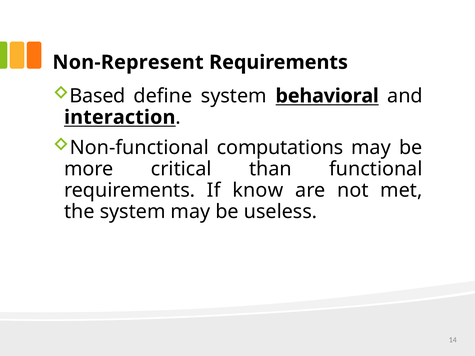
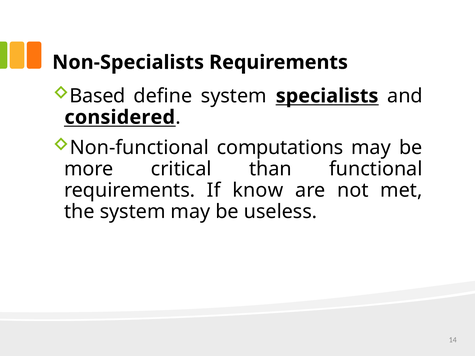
Non-Represent: Non-Represent -> Non-Specialists (128, 62)
behavioral: behavioral -> specialists (327, 96)
interaction: interaction -> considered (120, 117)
